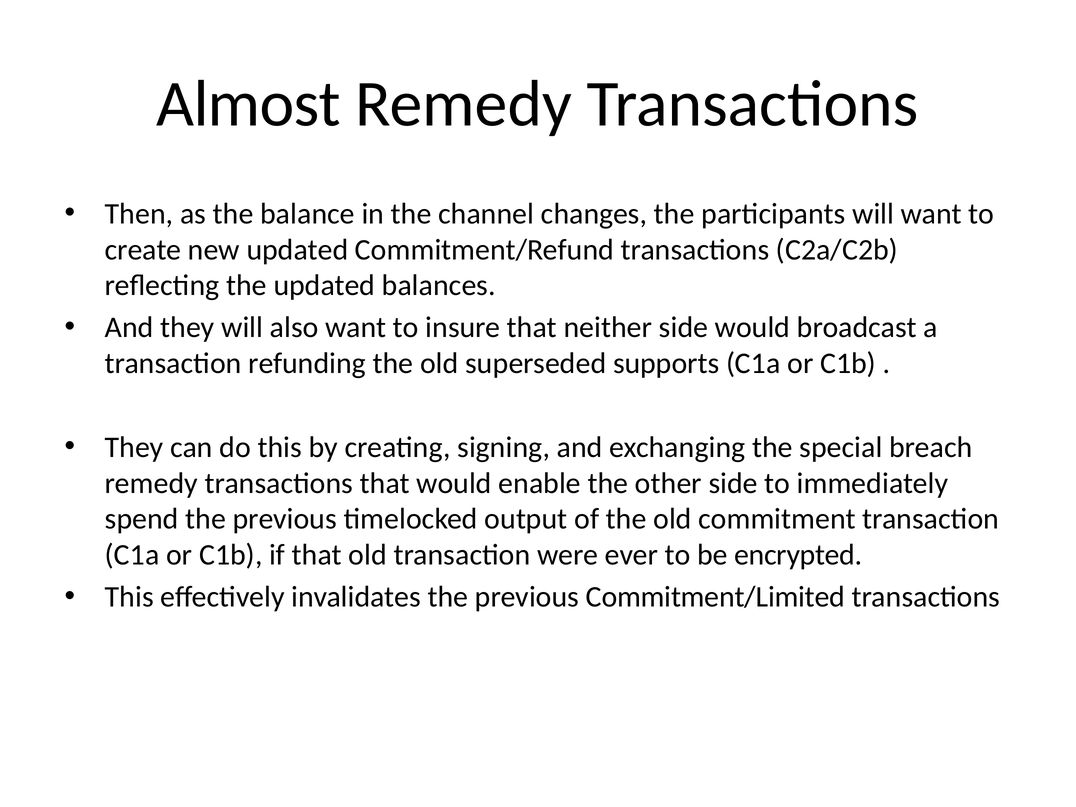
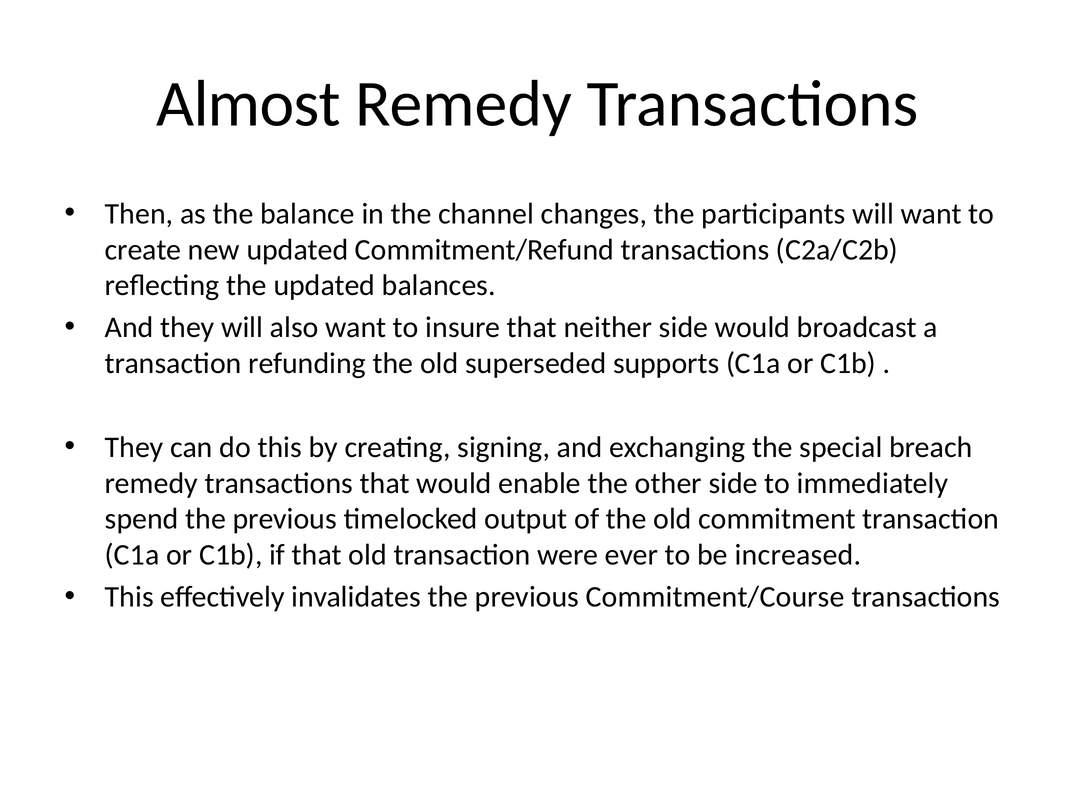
encrypted: encrypted -> increased (798, 555)
Commitment/Limited: Commitment/Limited -> Commitment/Course (715, 597)
